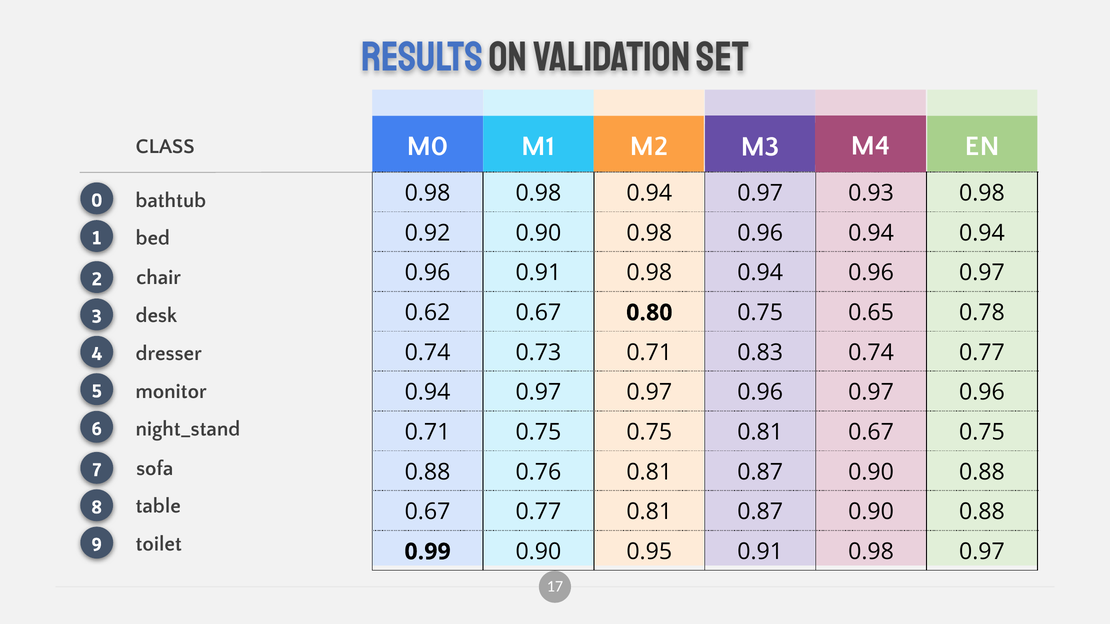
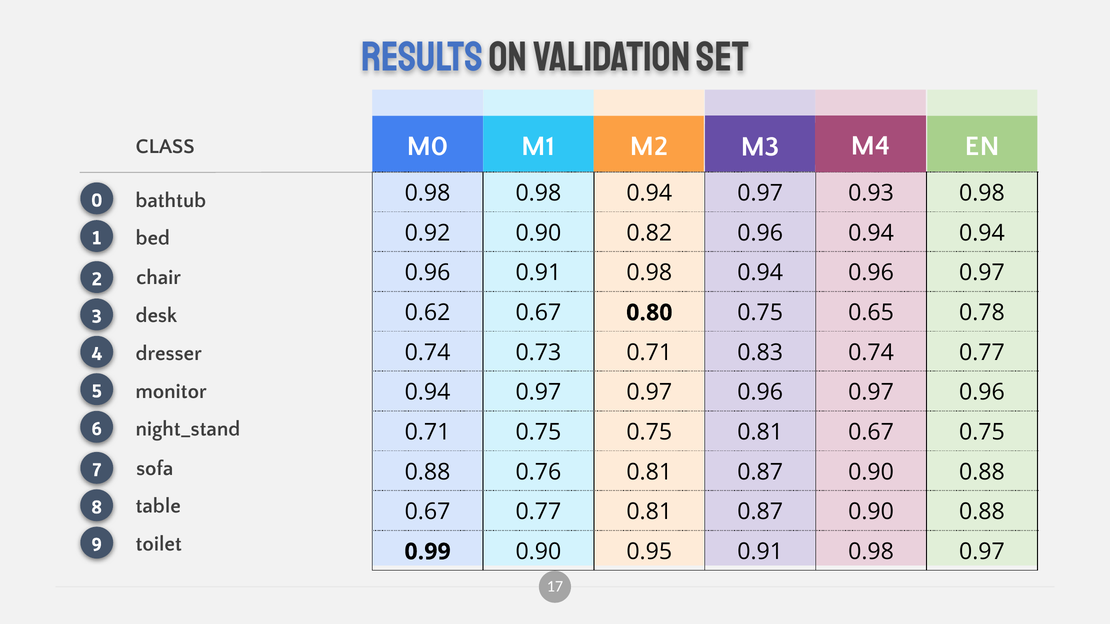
0.90 0.98: 0.98 -> 0.82 (649, 233)
